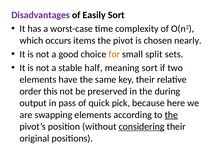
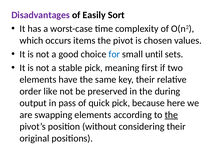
nearly: nearly -> values (188, 40)
for colour: orange -> blue (114, 54)
split: split -> until (154, 54)
stable half: half -> pick (94, 68)
meaning sort: sort -> first (150, 68)
this: this -> like (51, 91)
considering underline: present -> none (142, 127)
